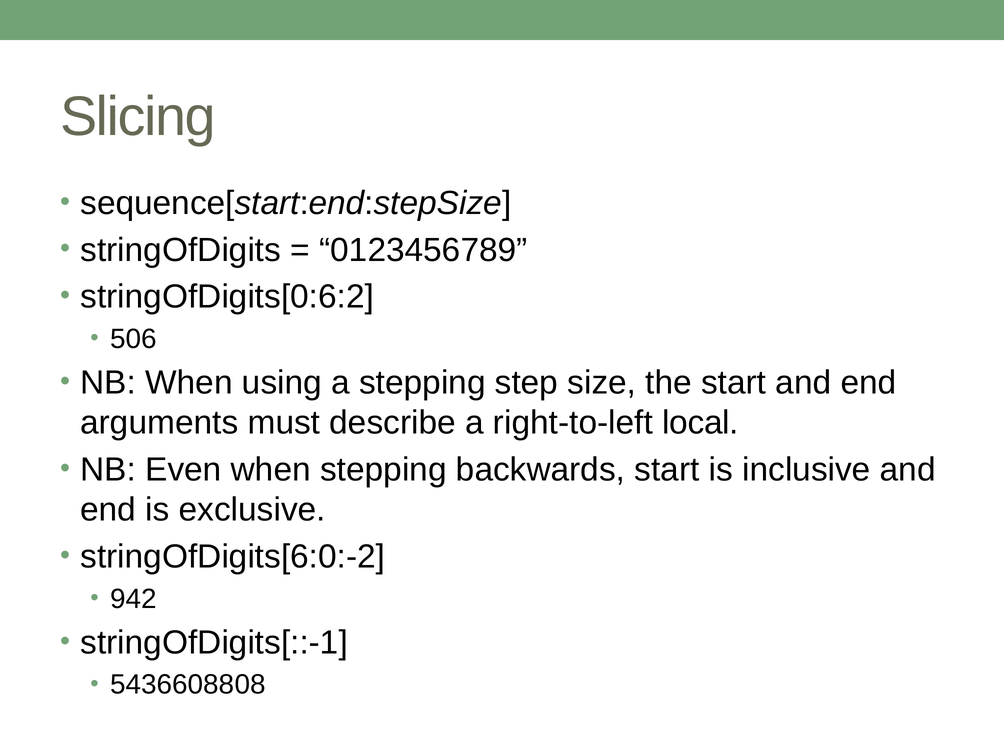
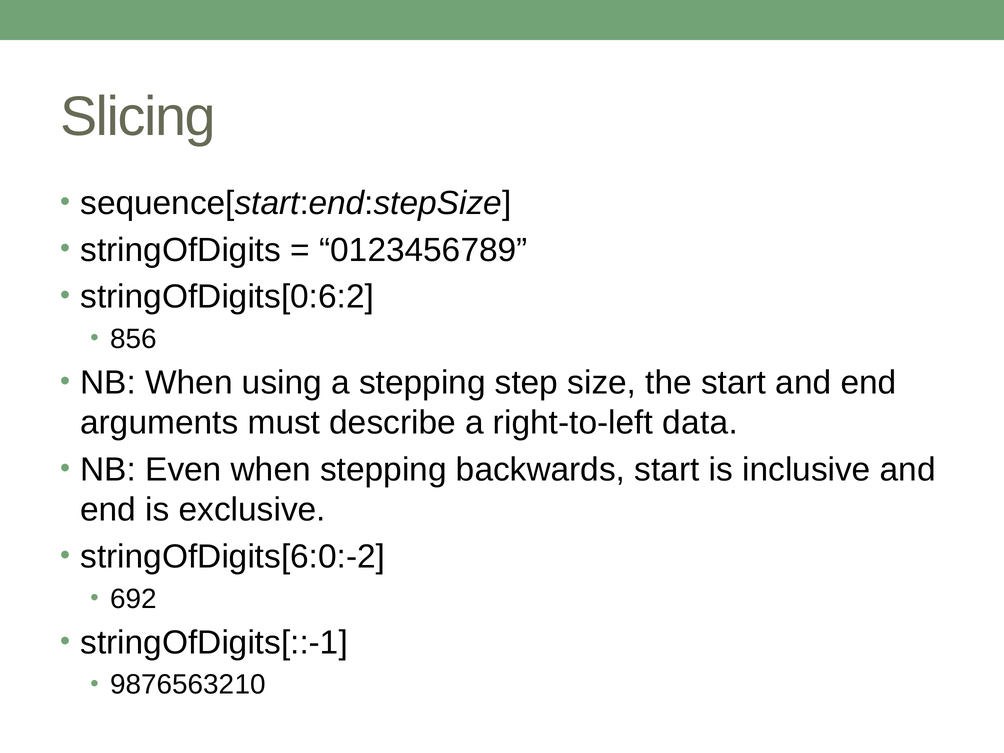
506: 506 -> 856 (134, 339)
local: local -> data (700, 423)
942: 942 -> 692 (134, 599)
5436608808: 5436608808 -> 9876563210 (188, 685)
